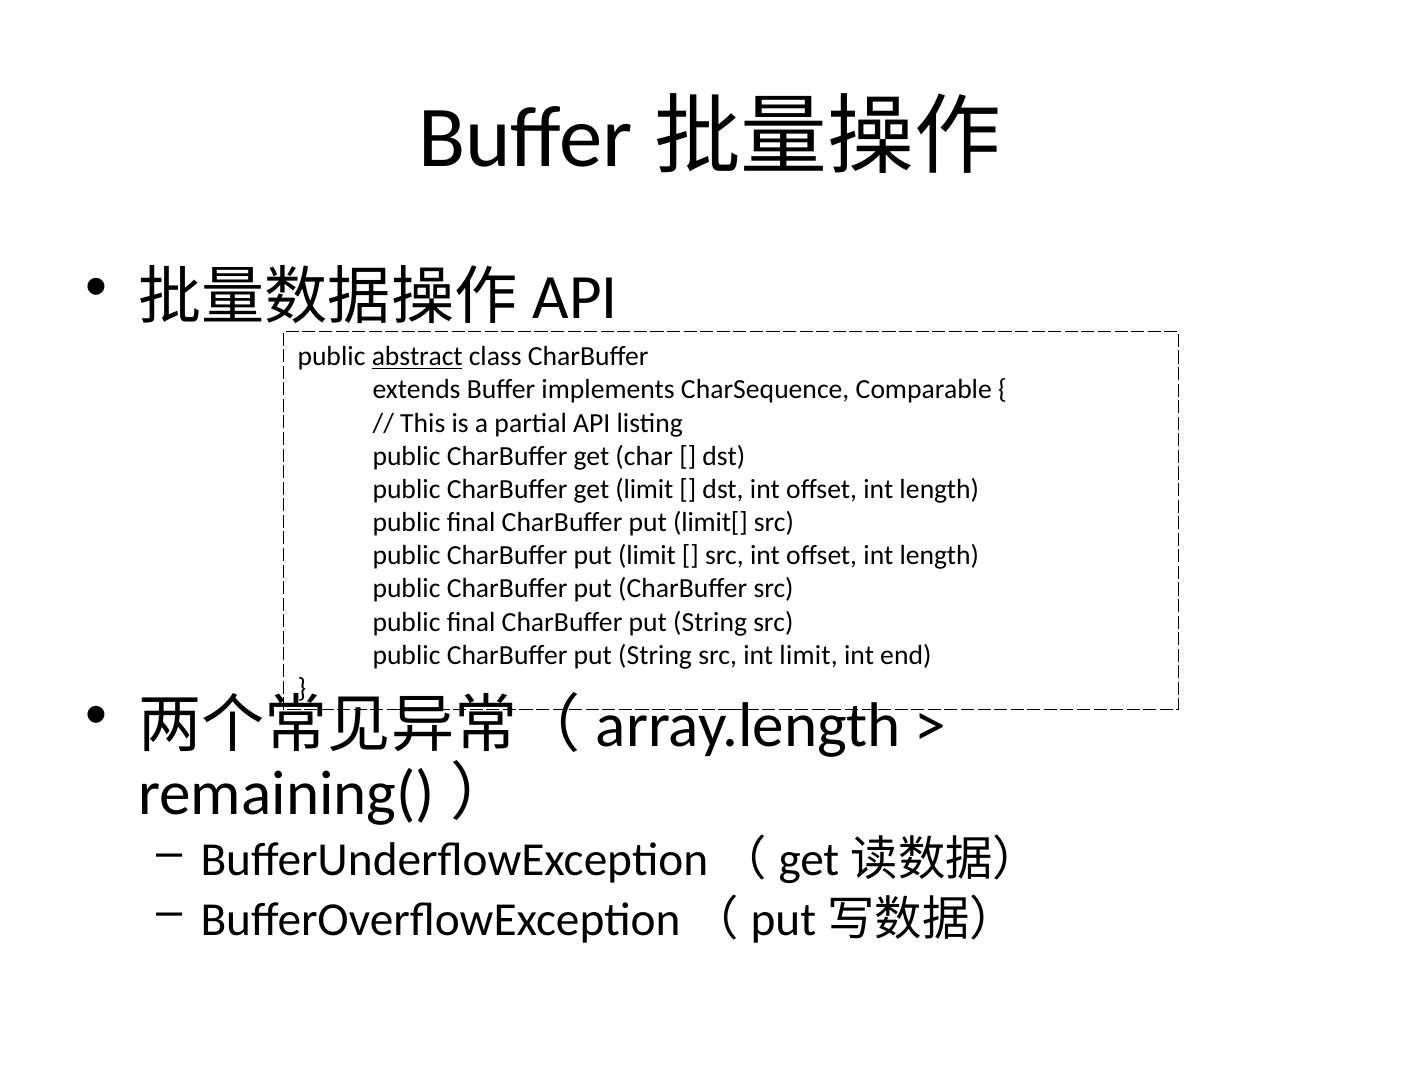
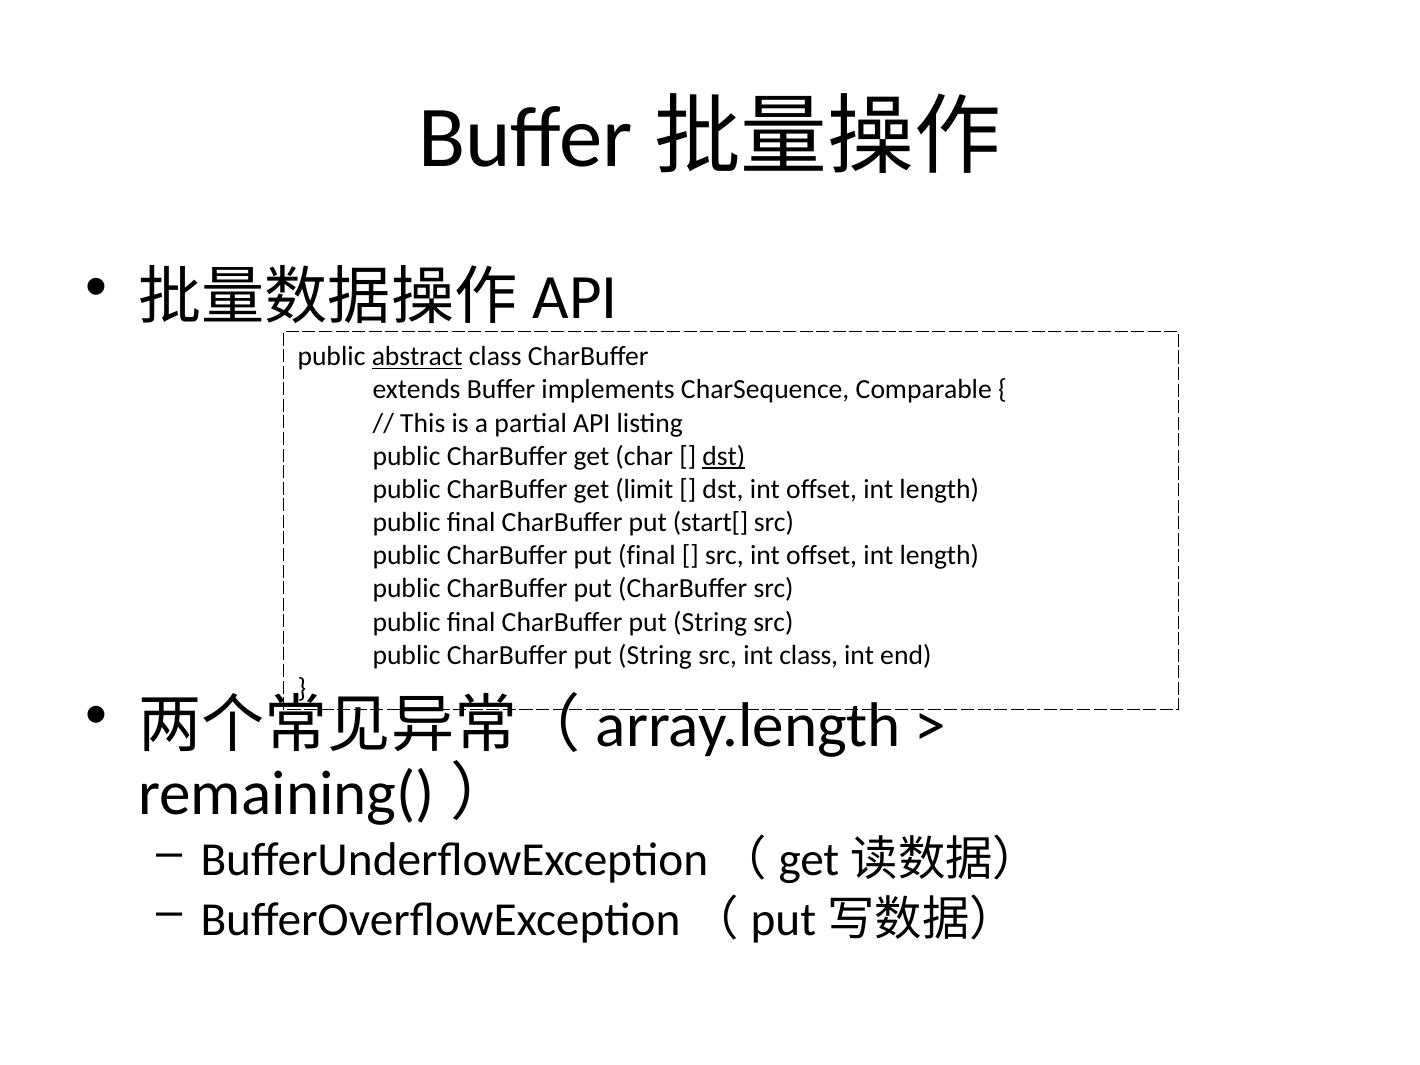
dst underline: none -> present (724, 456)
limit[: limit[ -> start[ (710, 522)
put limit: limit -> final (647, 556)
int limit: limit -> class (809, 655)
